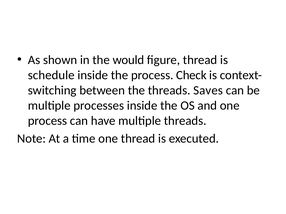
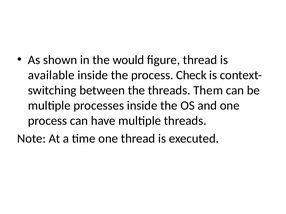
schedule: schedule -> available (51, 75)
Saves: Saves -> Them (208, 91)
